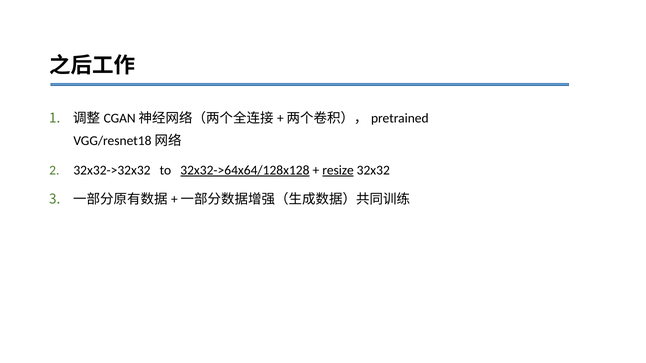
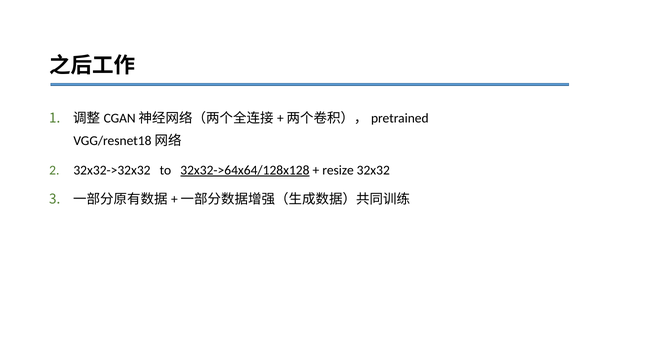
resize underline: present -> none (338, 170)
